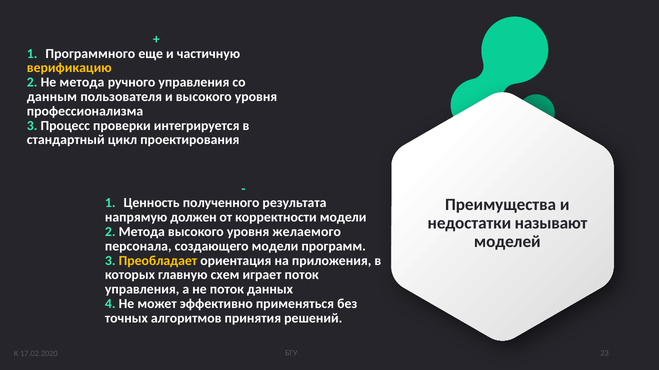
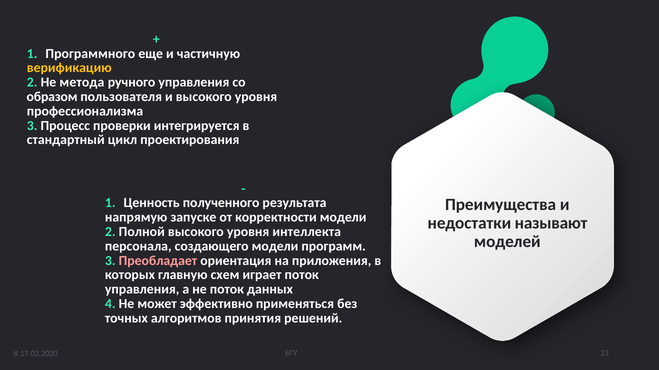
данным: данным -> образом (52, 97)
должен: должен -> запуске (193, 218)
2 Метода: Метода -> Полной (142, 232)
желаемого: желаемого -> интеллекта (307, 232)
Преобладает colour: yellow -> pink (158, 261)
